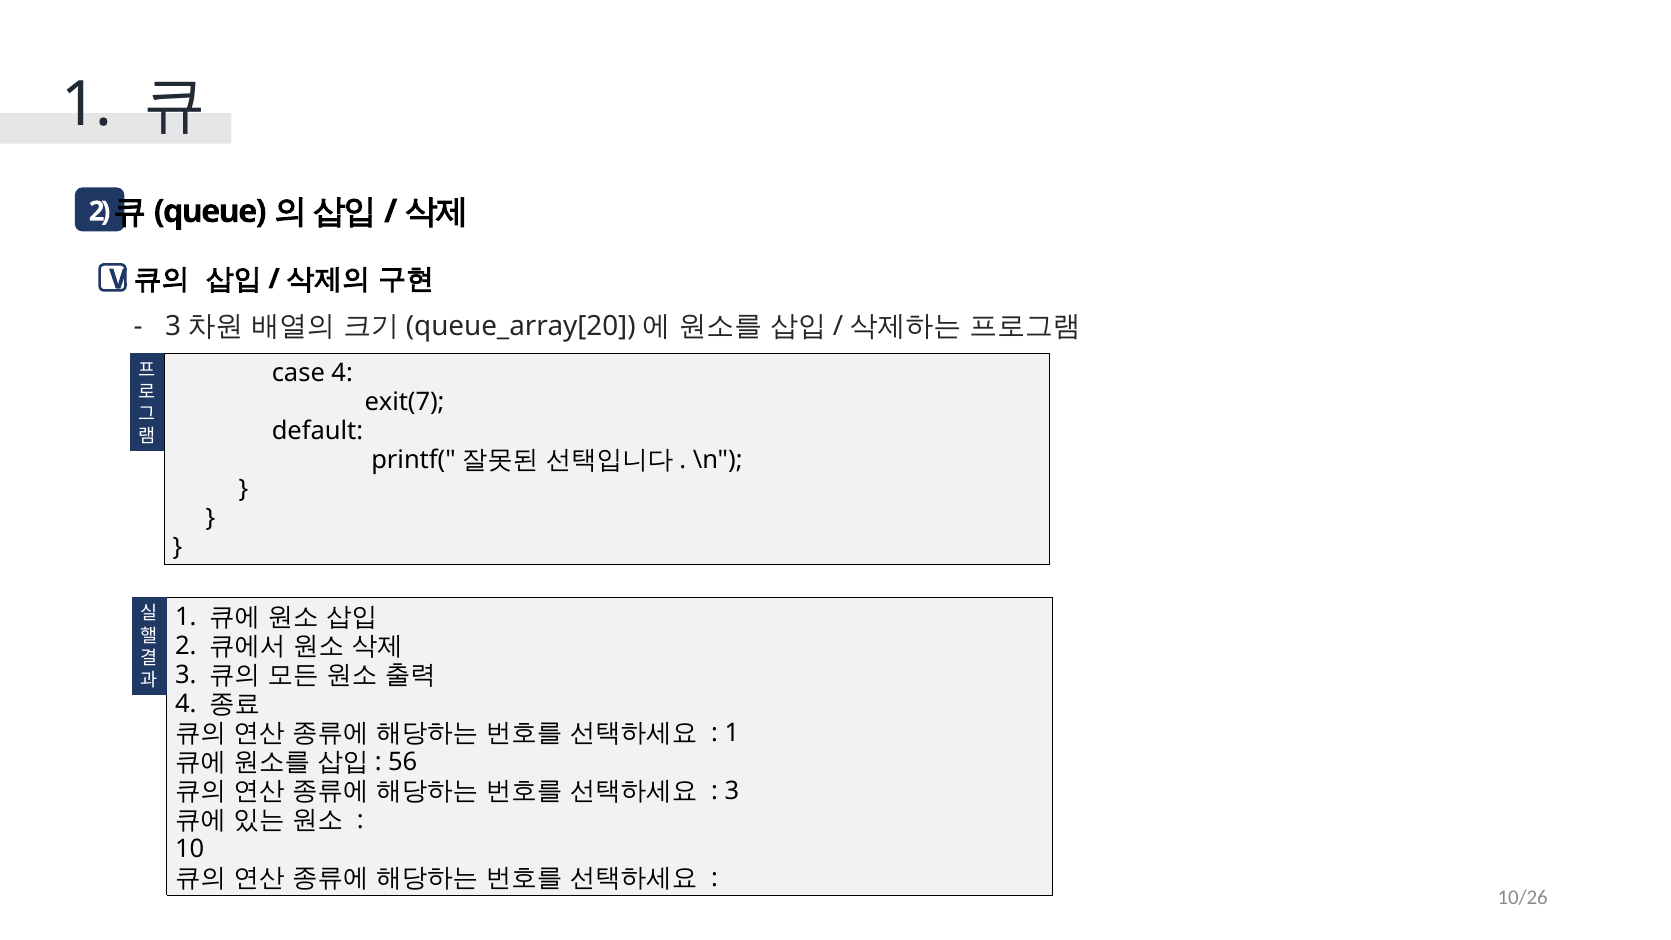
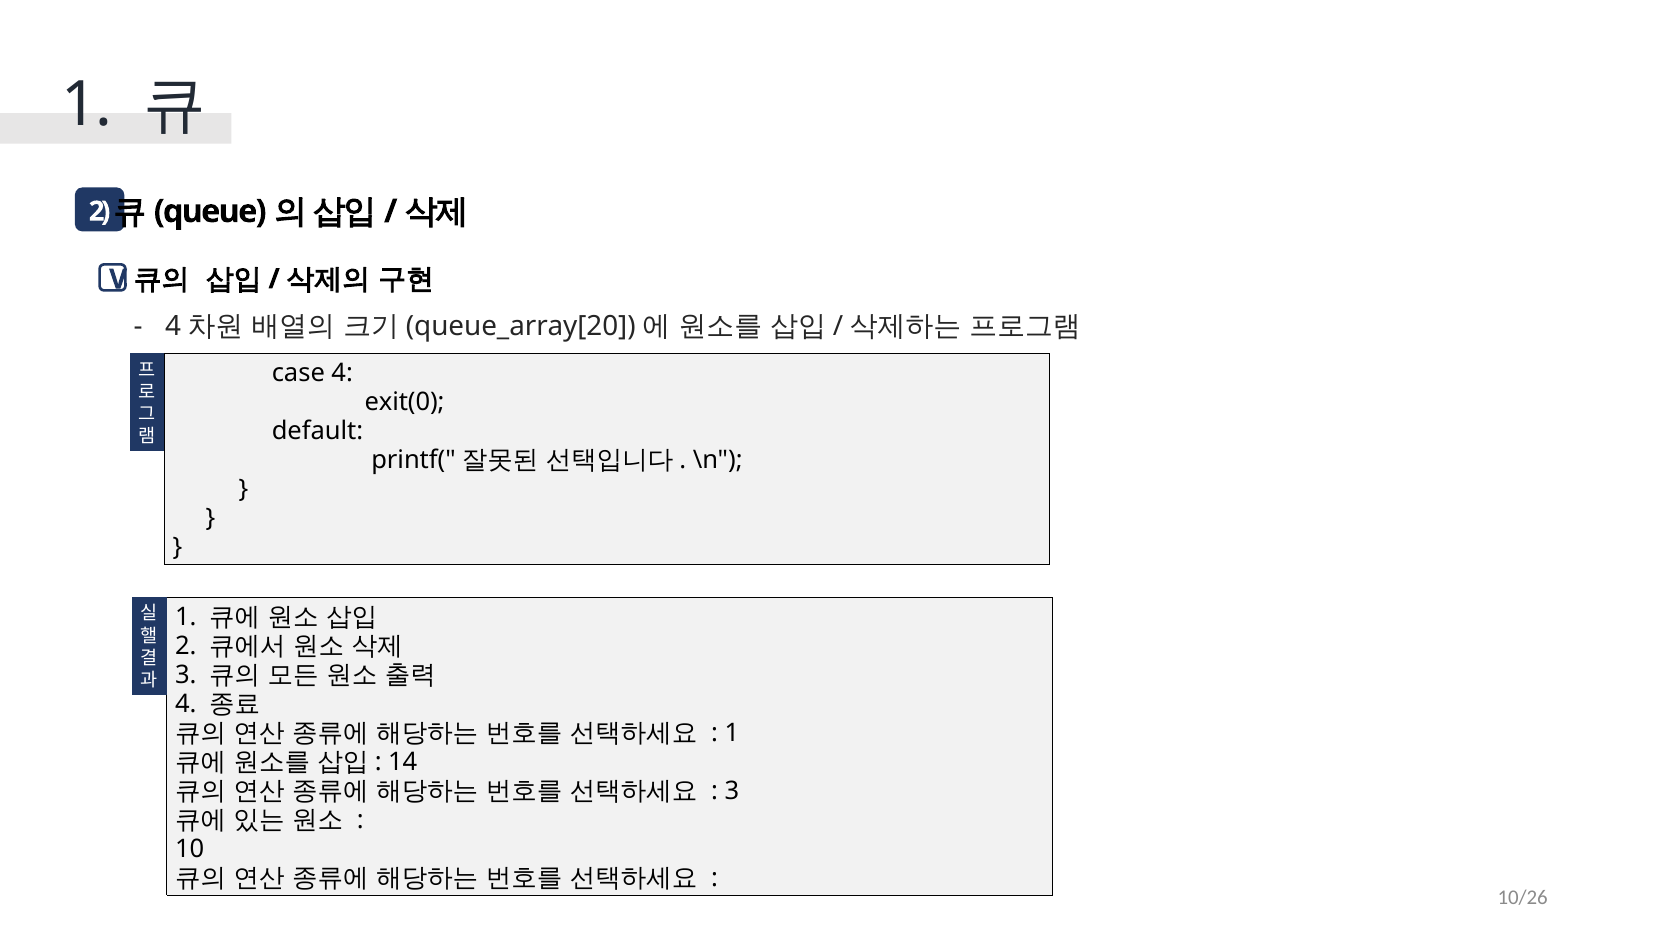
3: 3 -> 4 (173, 326)
exit(7: exit(7 -> exit(0 (405, 402)
56: 56 -> 14 (403, 762)
